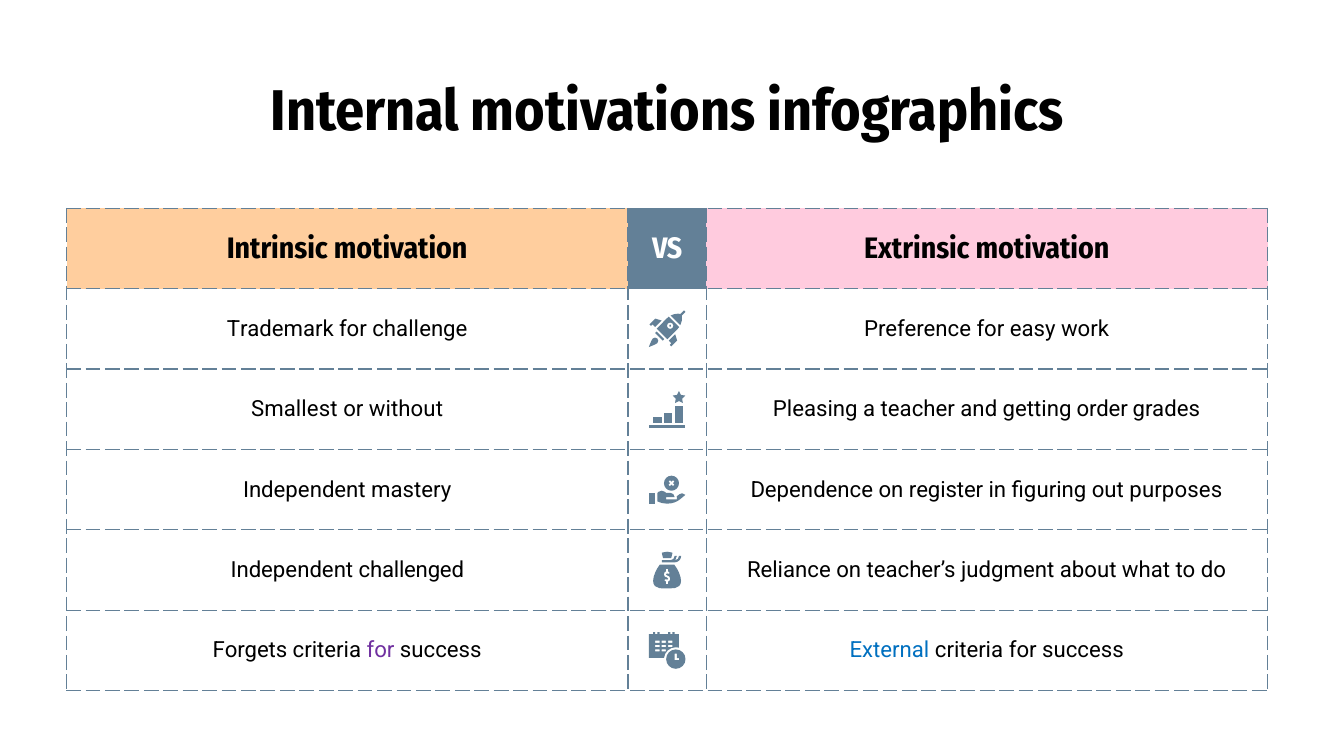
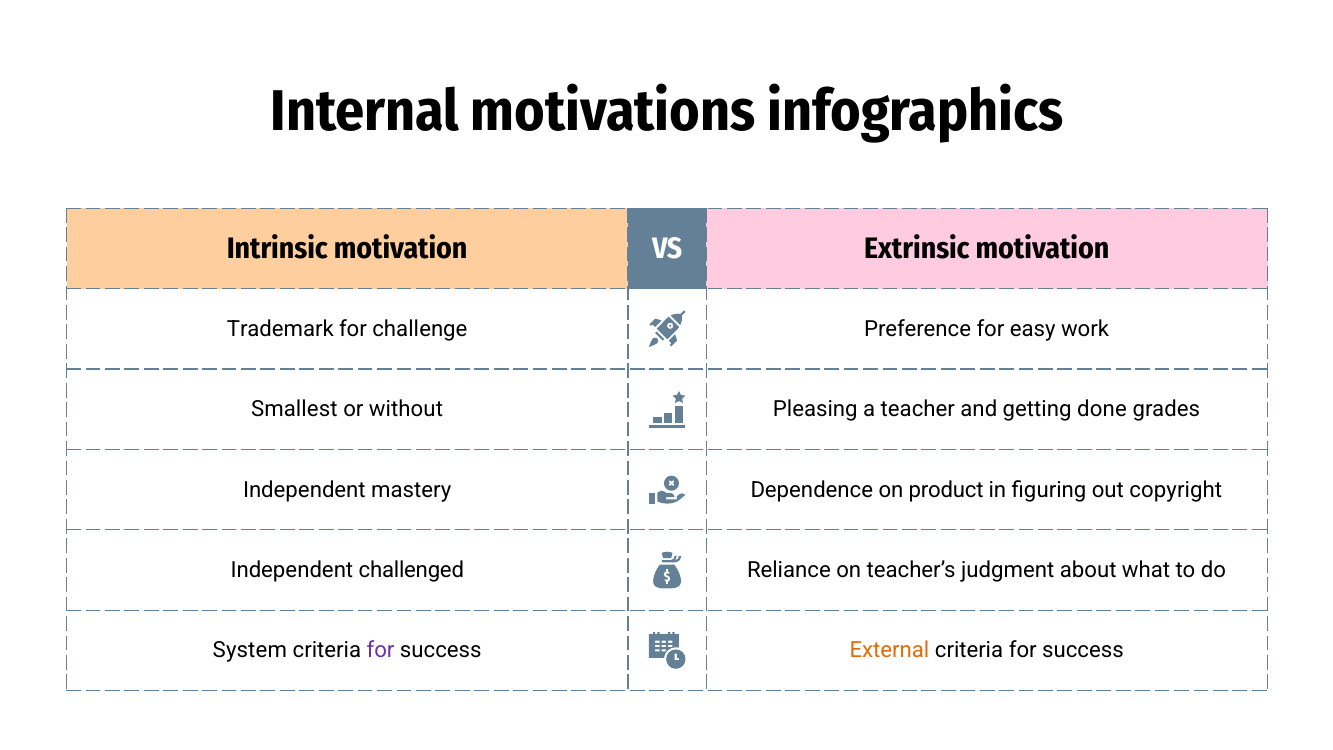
order: order -> done (1102, 409)
register: register -> product (946, 490)
purposes: purposes -> copyright (1176, 490)
Forgets: Forgets -> System (250, 651)
External colour: blue -> orange (889, 651)
